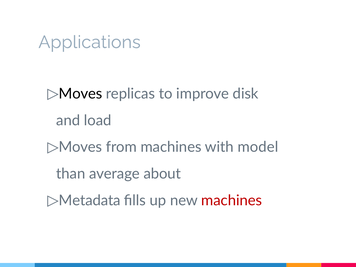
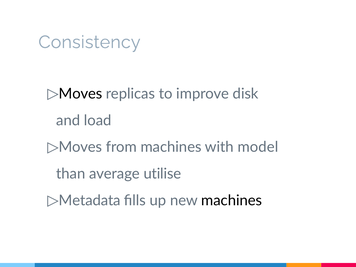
Applications: Applications -> Consistency (89, 42)
about: about -> utilise (162, 174)
machines colour: red -> black (232, 200)
